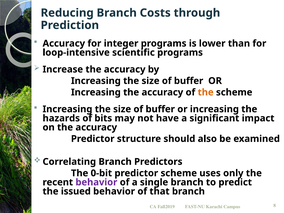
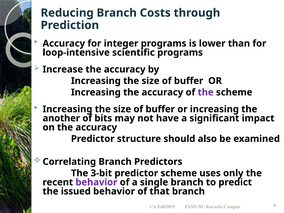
the colour: orange -> purple (206, 92)
hazards: hazards -> another (61, 118)
0-bit: 0-bit -> 3-bit (101, 173)
